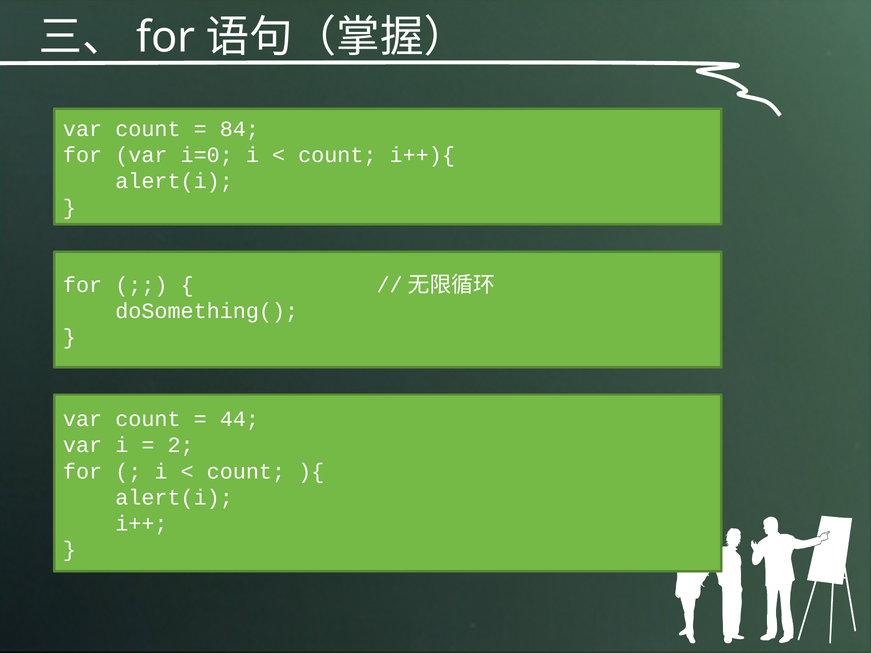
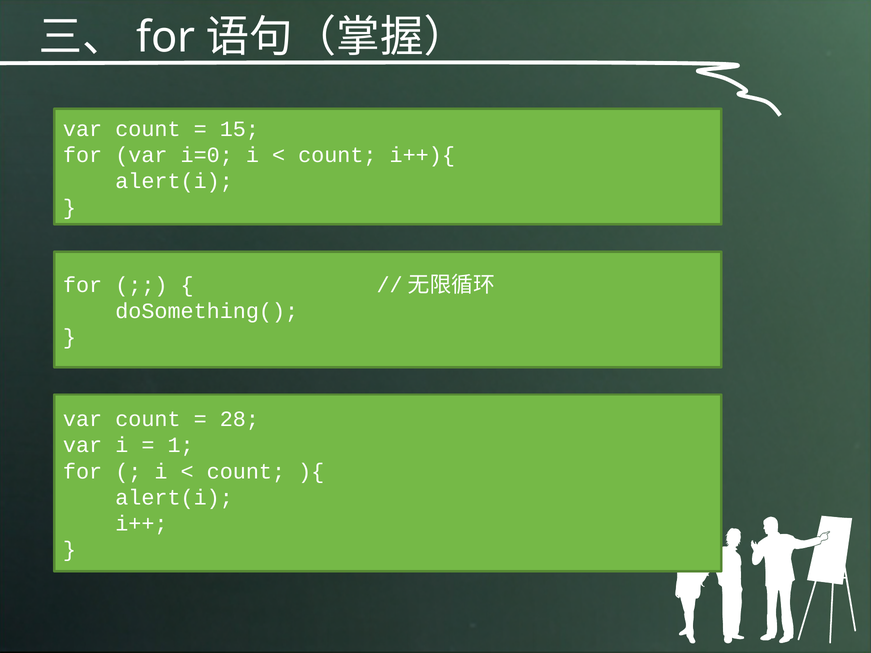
84: 84 -> 15 (239, 129)
44: 44 -> 28 (239, 419)
2: 2 -> 1 (181, 445)
